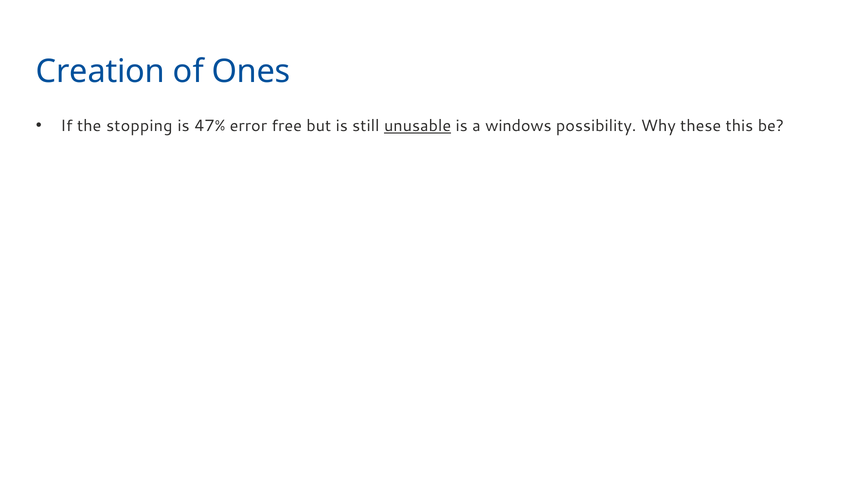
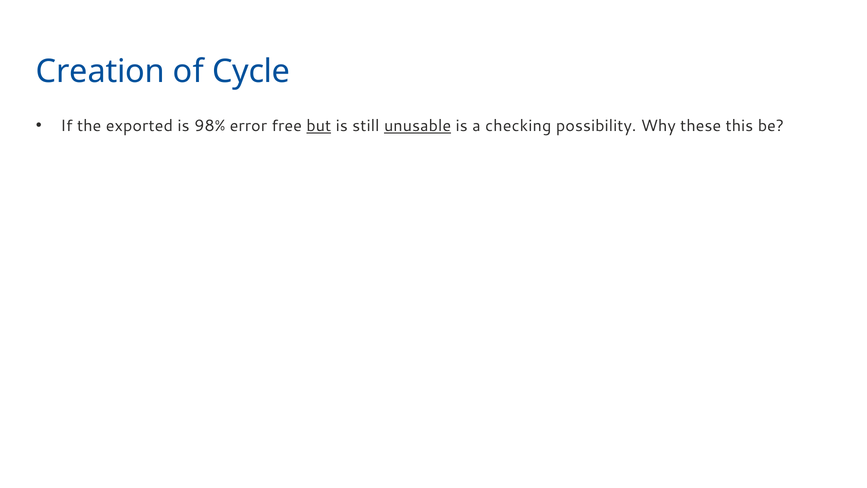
Ones: Ones -> Cycle (251, 71)
stopping: stopping -> exported (139, 126)
47%: 47% -> 98% (210, 126)
but underline: none -> present (319, 126)
windows: windows -> checking (518, 126)
